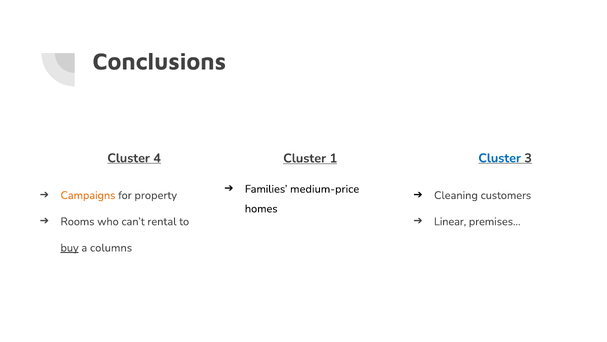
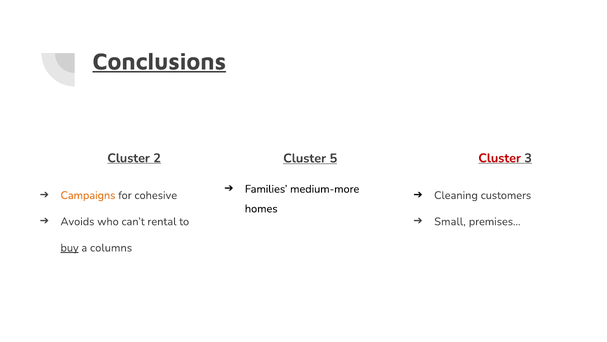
Conclusions underline: none -> present (159, 62)
4: 4 -> 2 (157, 158)
Cluster colour: blue -> red (500, 158)
1: 1 -> 5 (333, 158)
medium-price: medium-price -> medium-more (325, 189)
property: property -> cohesive (156, 195)
Rooms: Rooms -> Avoids (77, 221)
Linear: Linear -> Small (450, 221)
